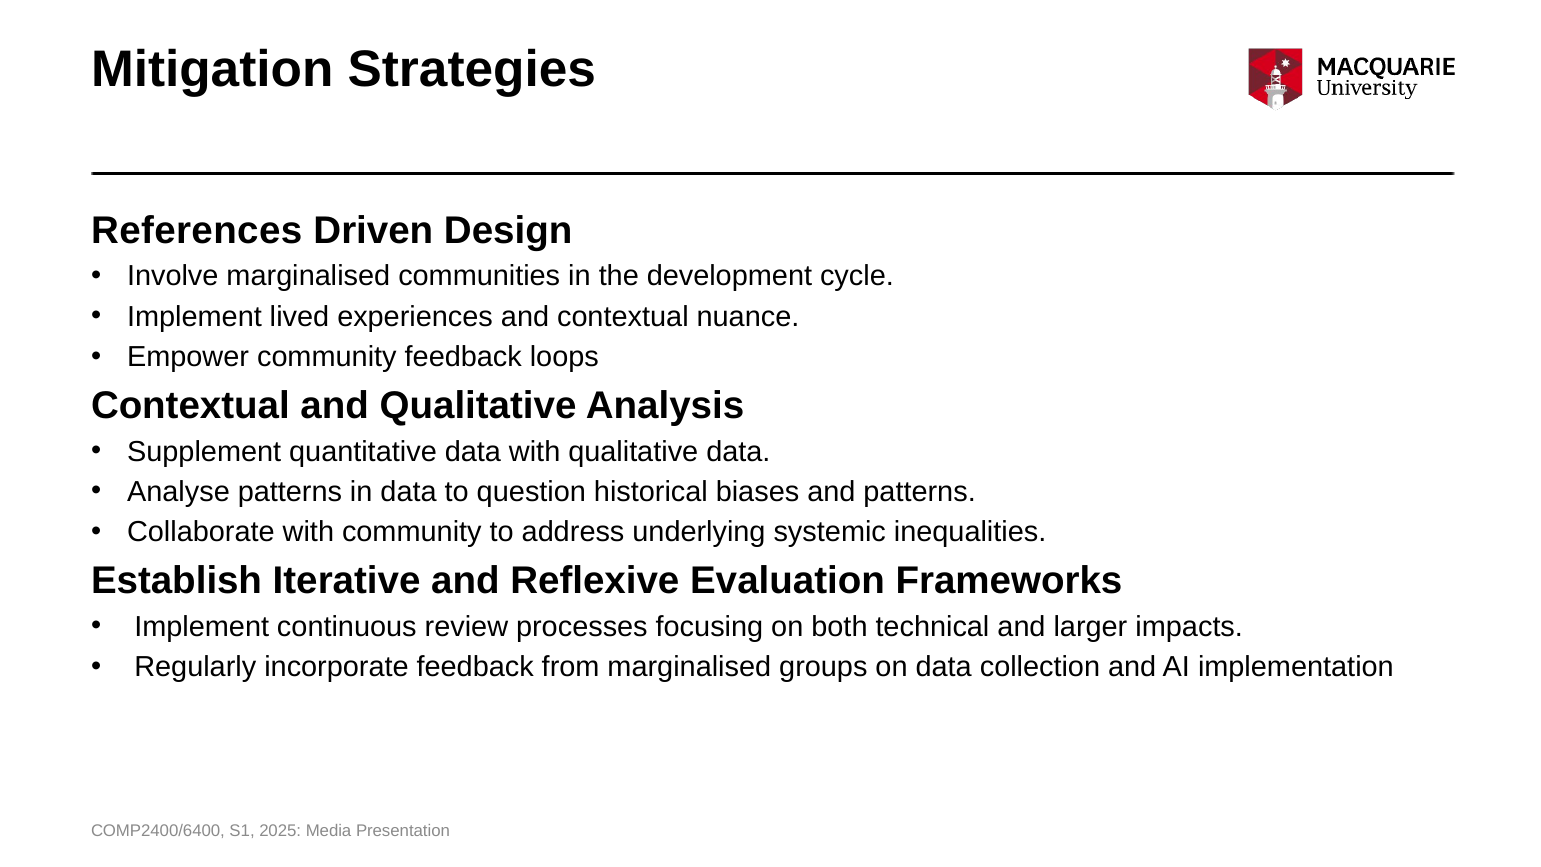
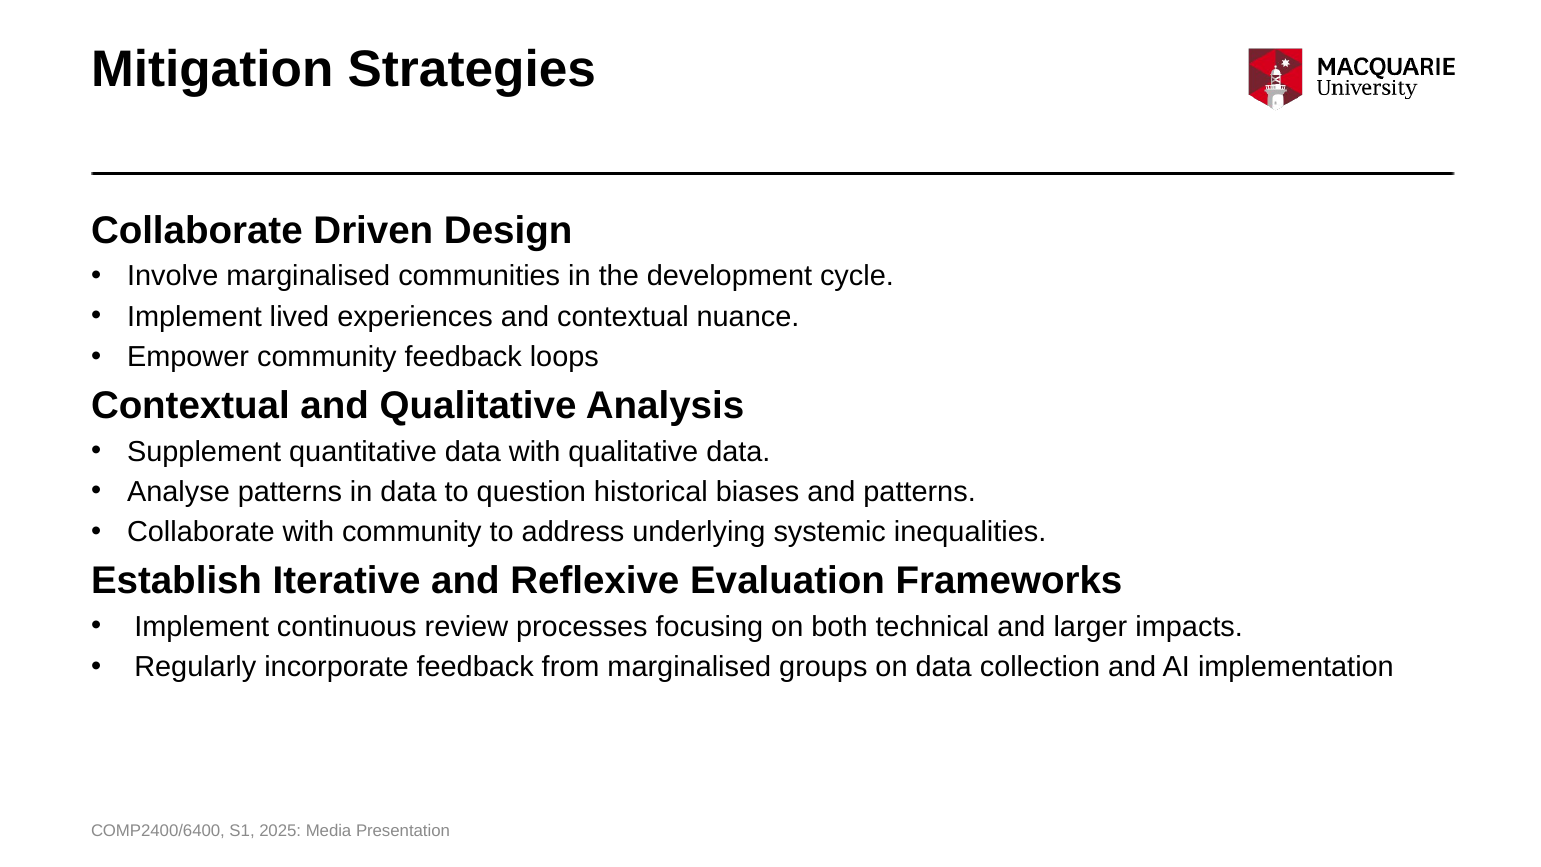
References: References -> Collaborate (197, 231)
